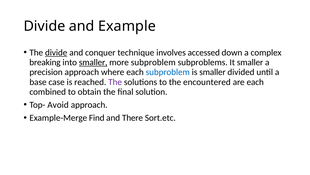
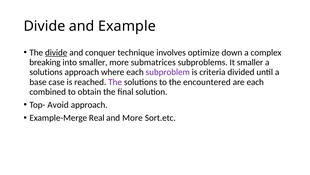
accessed: accessed -> optimize (204, 52)
smaller underline: present -> none (93, 62)
more subproblem: subproblem -> submatrices (153, 62)
precision: precision -> solutions (46, 72)
subproblem colour: blue -> purple (168, 72)
is smaller: smaller -> criteria (212, 72)
Find: Find -> Real (97, 117)
and There: There -> More (132, 117)
